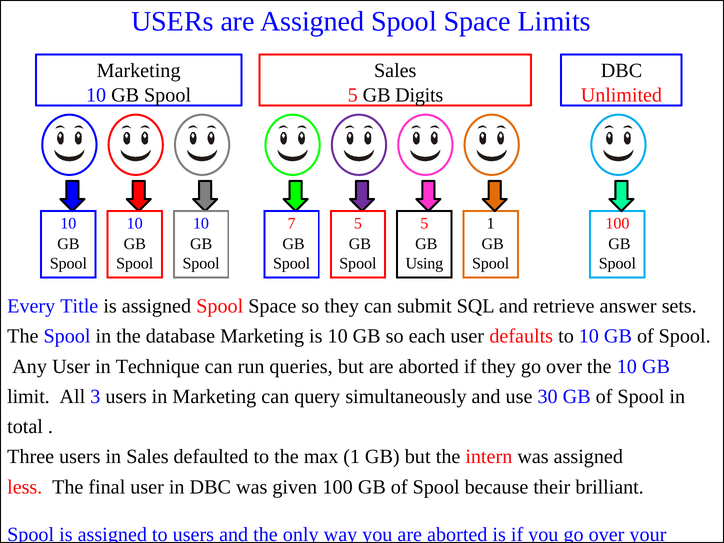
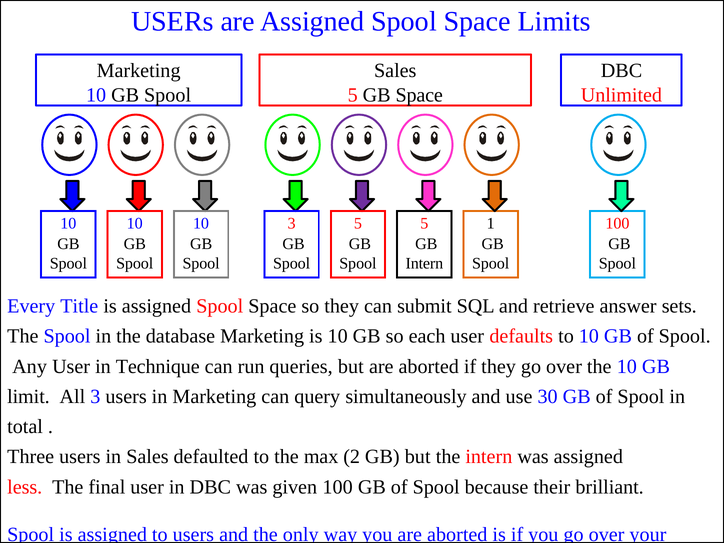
GB Digits: Digits -> Space (419, 95)
10 7: 7 -> 3 (292, 223)
Spool Using: Using -> Intern (424, 263)
max 1: 1 -> 2 (352, 457)
